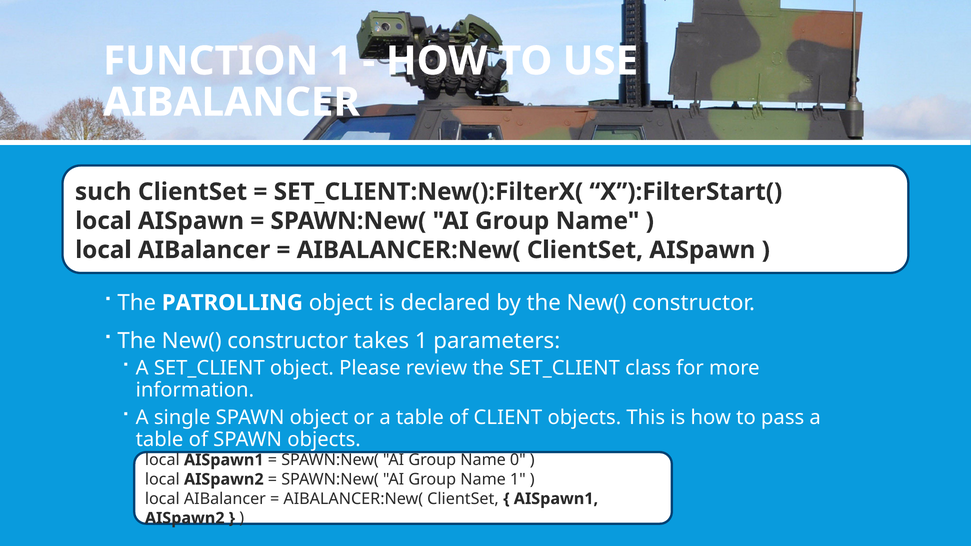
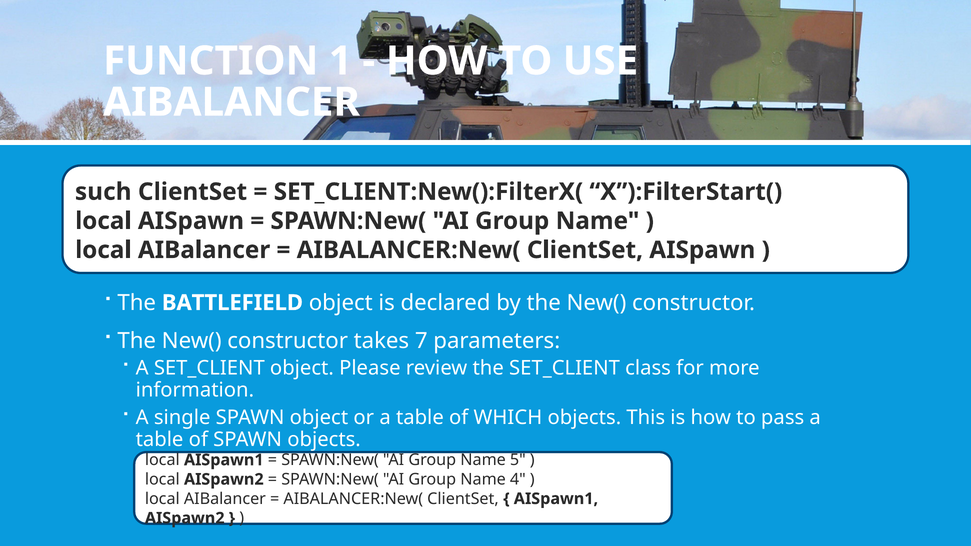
PATROLLING: PATROLLING -> BATTLEFIELD (232, 303)
takes 1: 1 -> 7 (421, 341)
CLIENT: CLIENT -> WHICH (508, 418)
0: 0 -> 5 (518, 460)
Name 1: 1 -> 4 (518, 479)
